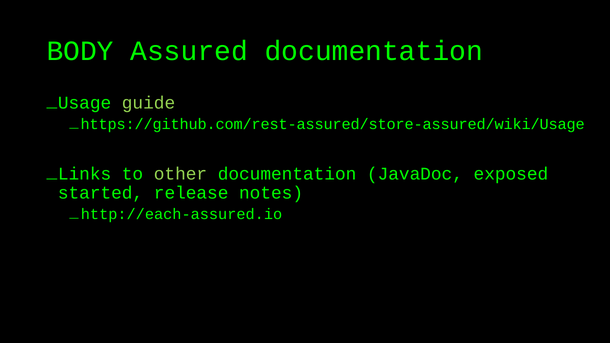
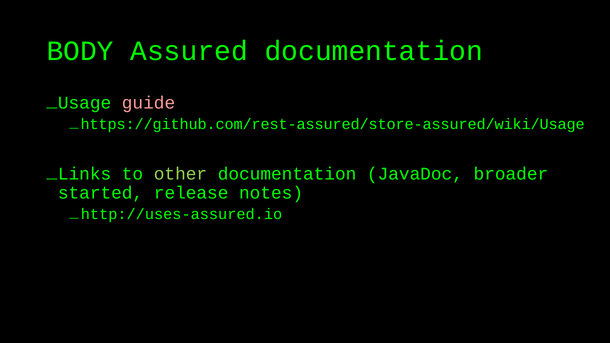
guide colour: light green -> pink (149, 103)
exposed: exposed -> broader (511, 174)
http://each-assured.io: http://each-assured.io -> http://uses-assured.io (182, 214)
